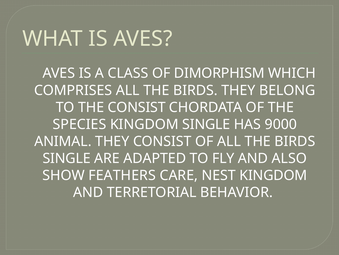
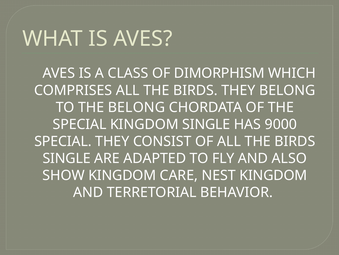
THE CONSIST: CONSIST -> BELONG (137, 107)
SPECIES: SPECIES -> SPECIAL (80, 124)
ANIMAL: ANIMAL -> SPECIAL (63, 141)
SHOW FEATHERS: FEATHERS -> KINGDOM (122, 175)
